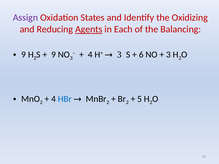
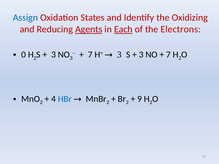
Assign colour: purple -> blue (25, 18)
Each underline: none -> present (123, 29)
Balancing: Balancing -> Electrons (181, 29)
9: 9 -> 0 (24, 55)
9: 9 -> 3 (54, 55)
4: 4 -> 7 (90, 55)
6: 6 -> 3 (141, 55)
3: 3 -> 7 (168, 55)
5: 5 -> 9 (140, 99)
